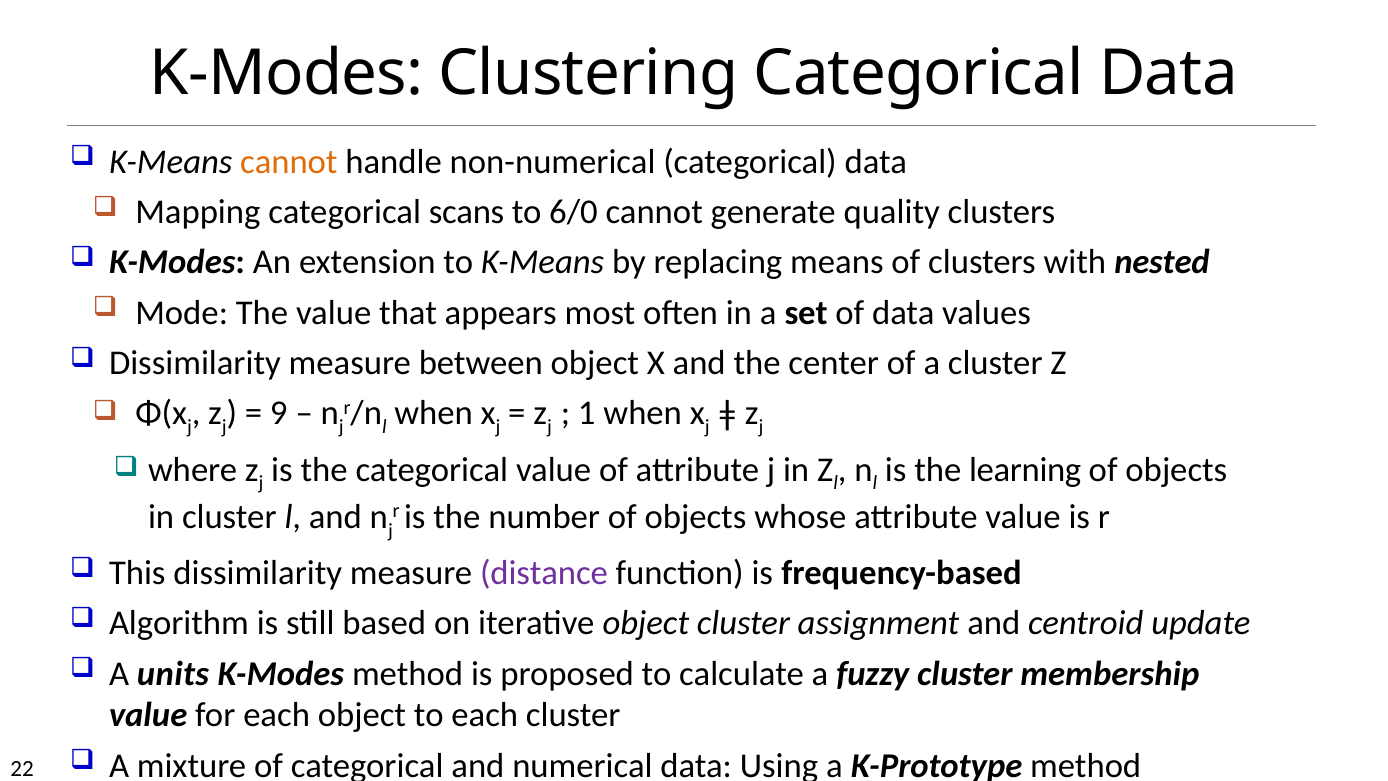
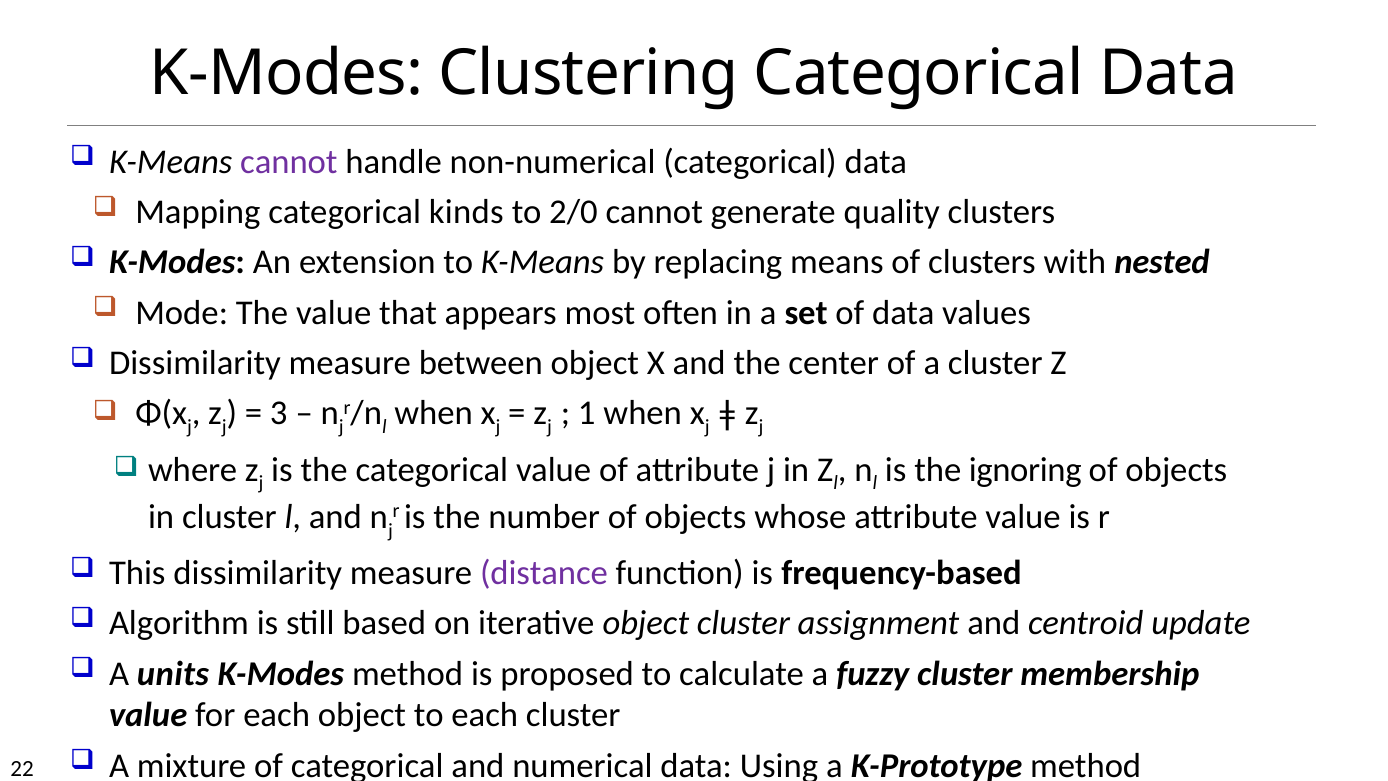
cannot colour: orange -> purple (289, 162)
scans: scans -> kinds (466, 212)
6/0: 6/0 -> 2/0 (573, 212)
9: 9 -> 3 (279, 413)
learning: learning -> ignoring (1025, 469)
